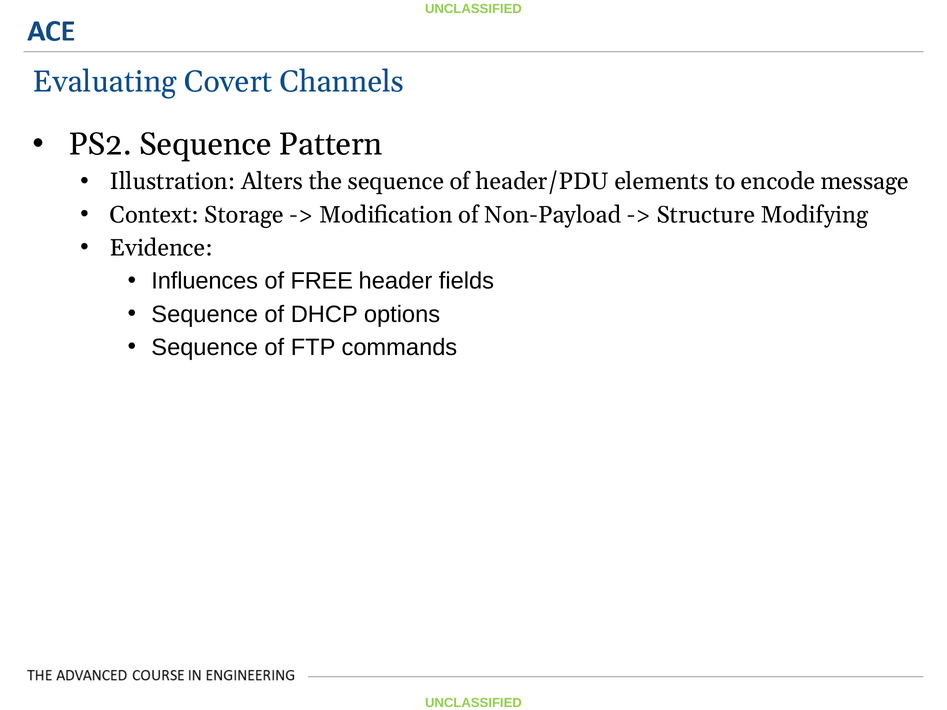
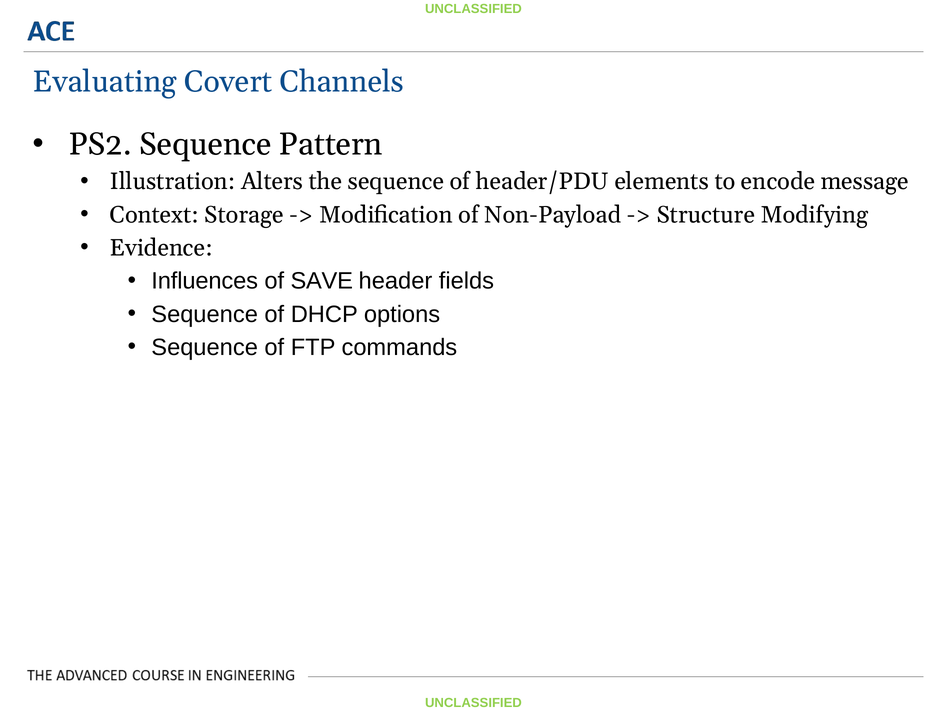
FREE: FREE -> SAVE (322, 281)
